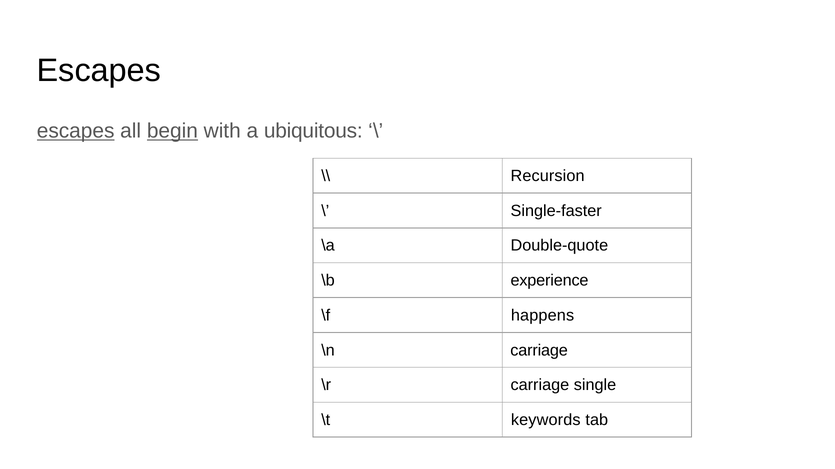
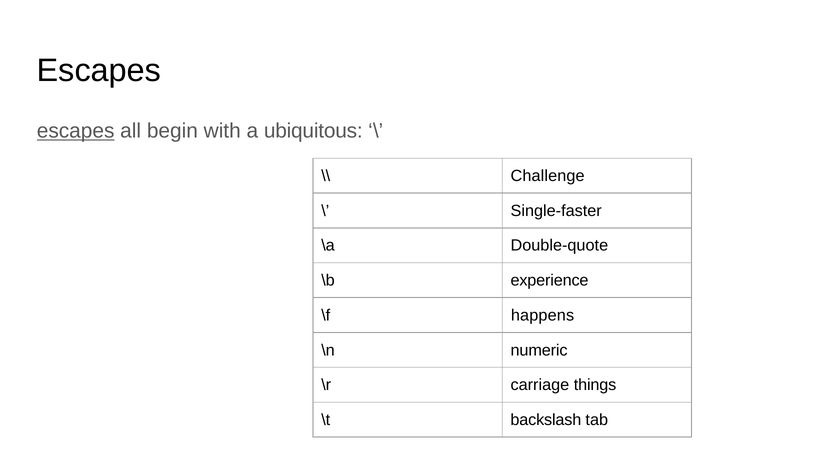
begin underline: present -> none (172, 131)
Recursion: Recursion -> Challenge (548, 176)
\n carriage: carriage -> numeric (539, 351)
single: single -> things (595, 386)
keywords: keywords -> backslash (546, 421)
